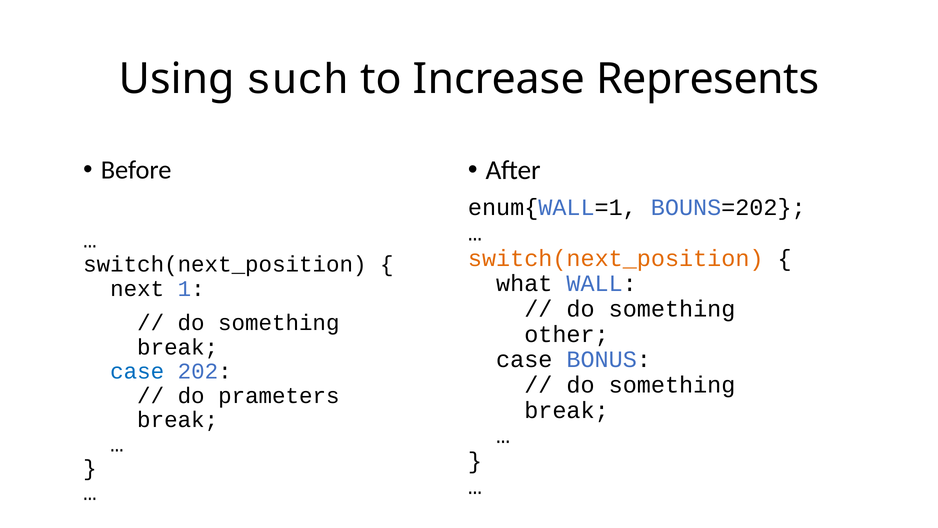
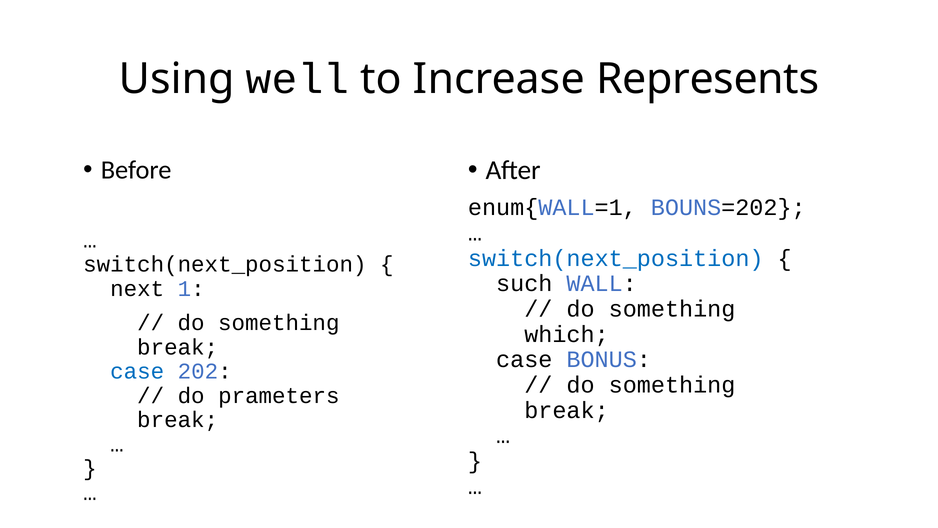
such: such -> well (298, 79)
switch(next_position colour: orange -> blue (616, 258)
what: what -> such (524, 284)
other: other -> which (566, 334)
